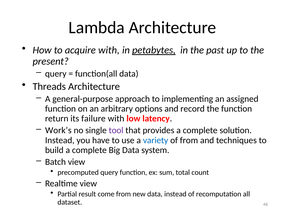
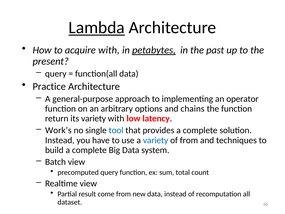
Lambda underline: none -> present (97, 28)
Threads: Threads -> Practice (49, 86)
assigned: assigned -> operator (242, 99)
record: record -> chains (193, 109)
its failure: failure -> variety (94, 118)
tool colour: purple -> blue (116, 130)
